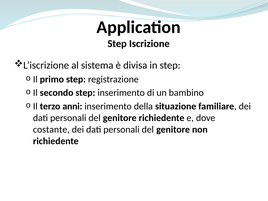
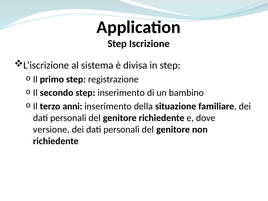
costante: costante -> versione (51, 130)
